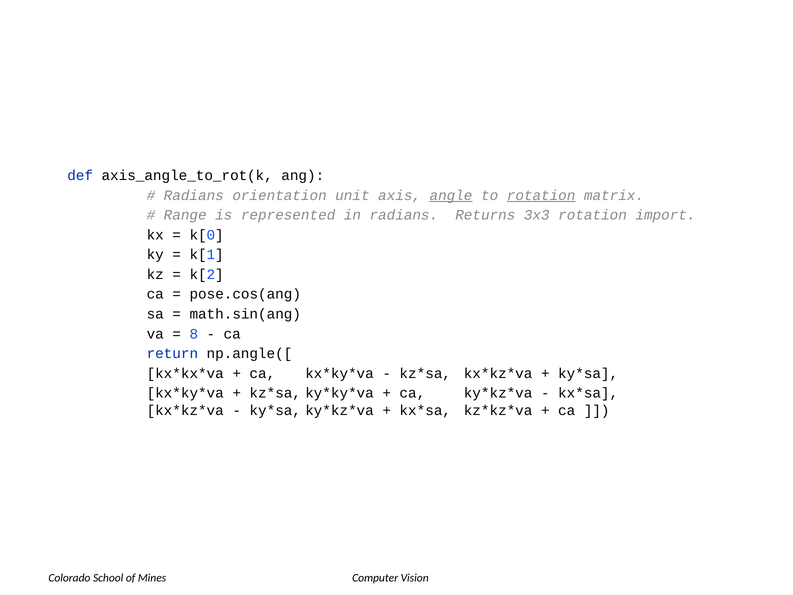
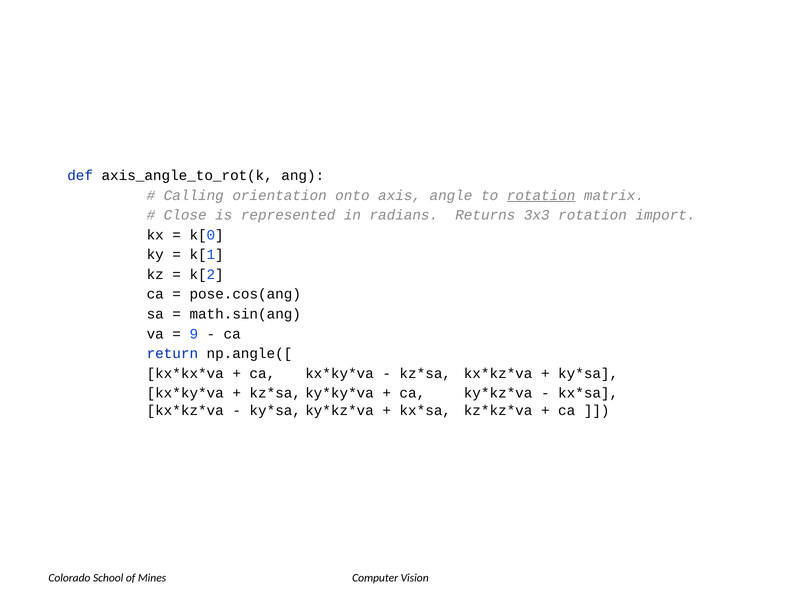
Radians: Radians -> Calling (194, 195)
unit: unit -> onto (352, 195)
angle underline: present -> none (451, 195)
Range: Range -> Close (185, 215)
8: 8 -> 9 (194, 334)
